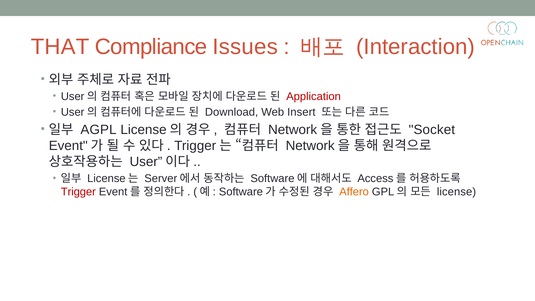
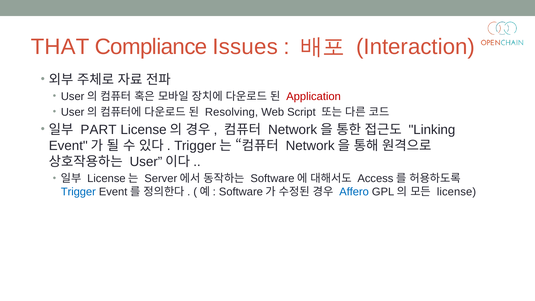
Download: Download -> Resolving (232, 112)
Insert: Insert -> Script (301, 112)
AGPL: AGPL -> PART (99, 130)
Socket: Socket -> Linking (432, 130)
Trigger colour: red -> blue (78, 192)
Affero colour: orange -> blue (354, 192)
